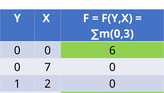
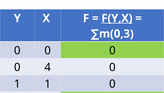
F(Y,X underline: none -> present (117, 18)
6: 6 -> 0 (112, 50)
7: 7 -> 4 (48, 67)
2: 2 -> 1 (48, 83)
